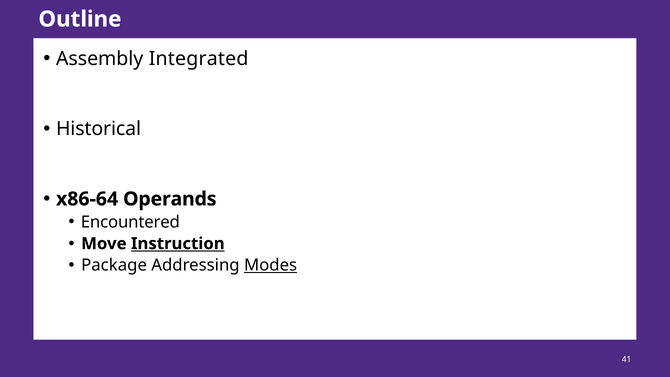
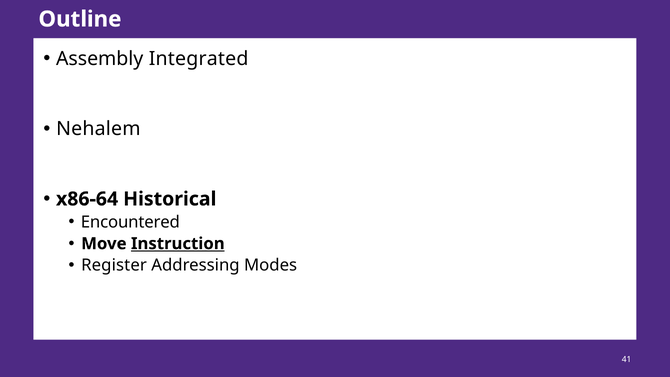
Historical: Historical -> Nehalem (98, 129)
Operands: Operands -> Historical (170, 199)
Package: Package -> Register (114, 265)
Modes underline: present -> none (271, 265)
